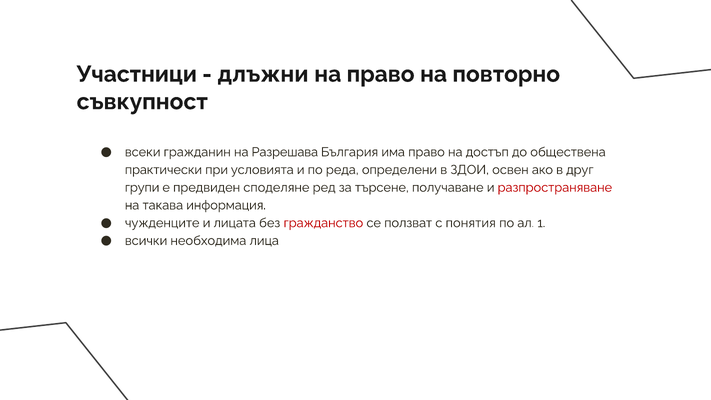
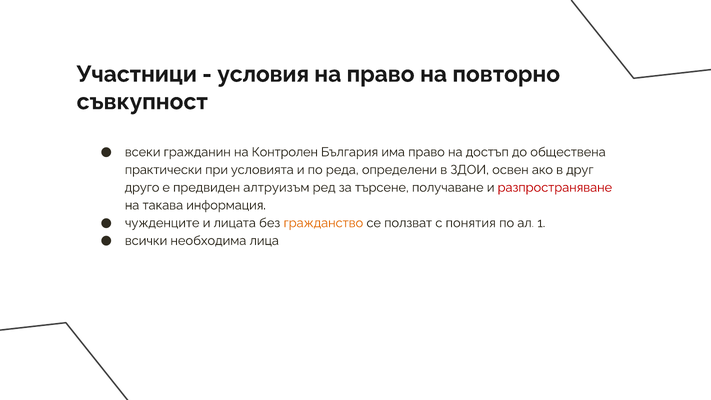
длъжни: длъжни -> условия (263, 74)
Разрешава: Разрешава -> Контролен (285, 152)
групи: групи -> друго (142, 187)
споделяне: споделяне -> алтруизъм (276, 187)
гражданство colour: red -> orange (323, 223)
